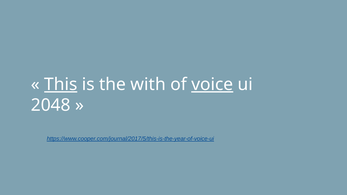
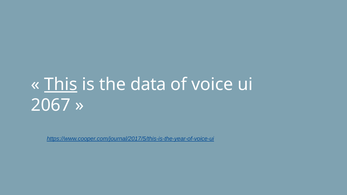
with: with -> data (148, 85)
voice underline: present -> none (212, 85)
2048: 2048 -> 2067 (51, 105)
